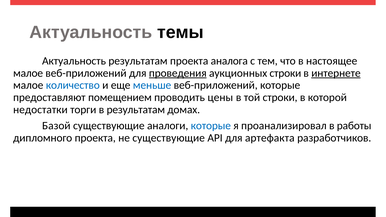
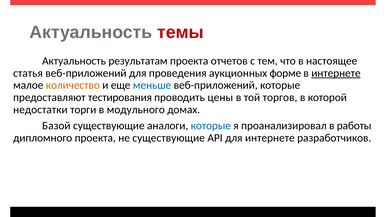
темы colour: black -> red (180, 32)
аналога: аналога -> отчетов (229, 61)
малое: малое -> статья (28, 73)
проведения underline: present -> none (178, 73)
аукционных строки: строки -> форме (285, 73)
количество colour: blue -> orange (73, 85)
помещением: помещением -> тестирования (120, 97)
той строки: строки -> торгов (280, 97)
в результатам: результатам -> модульного (136, 110)
для артефакта: артефакта -> интернете (270, 138)
